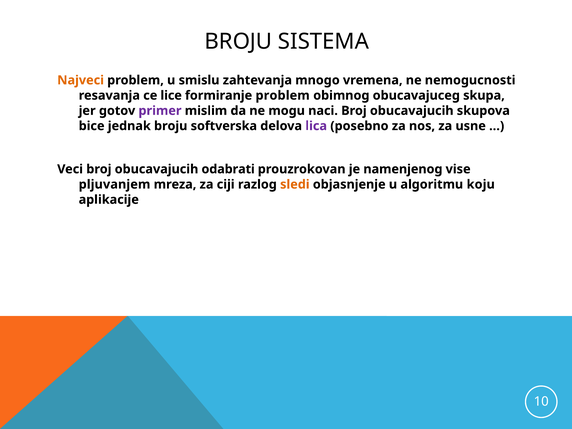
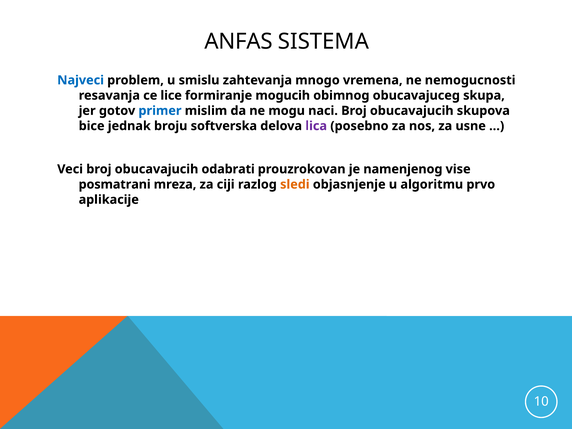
BROJU: BROJU -> ANFAS (238, 42)
Najveci colour: orange -> blue (81, 80)
formiranje problem: problem -> mogucih (283, 95)
primer colour: purple -> blue (160, 111)
pljuvanjem: pljuvanjem -> posmatrani (115, 184)
koju: koju -> prvo (481, 184)
